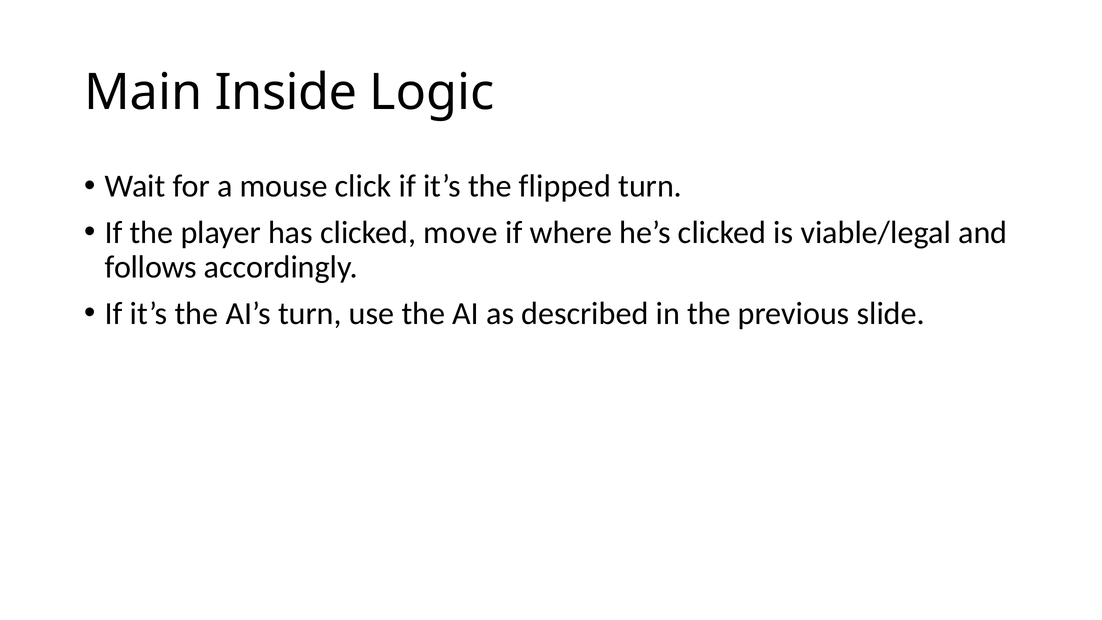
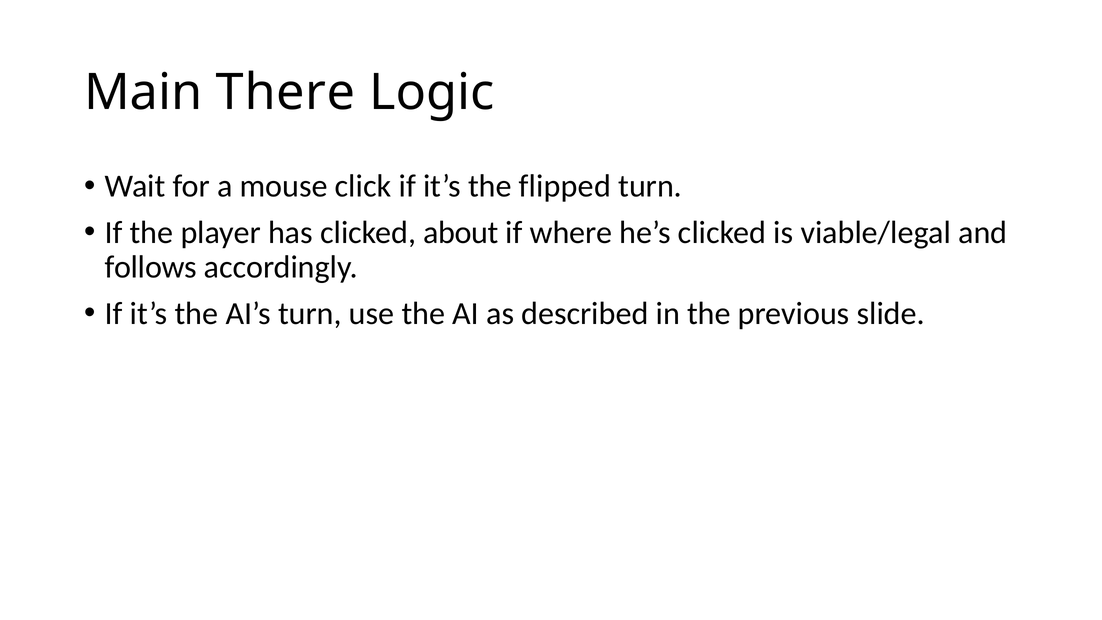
Inside: Inside -> There (286, 93)
move: move -> about (461, 233)
